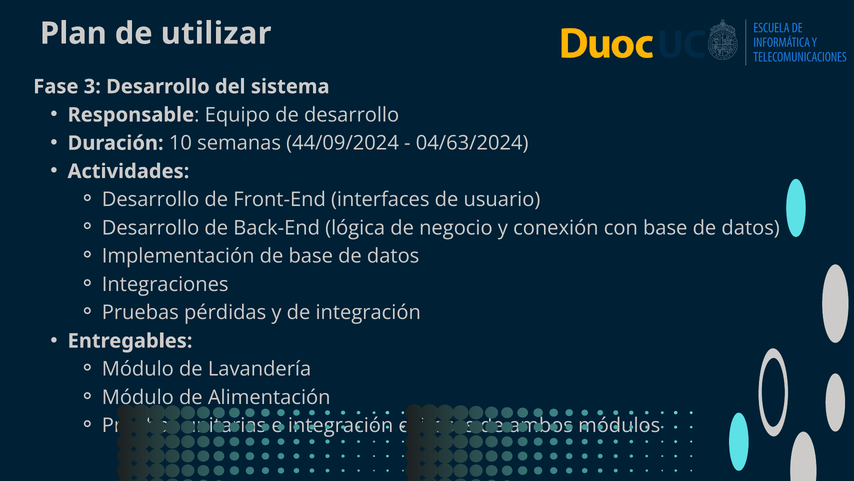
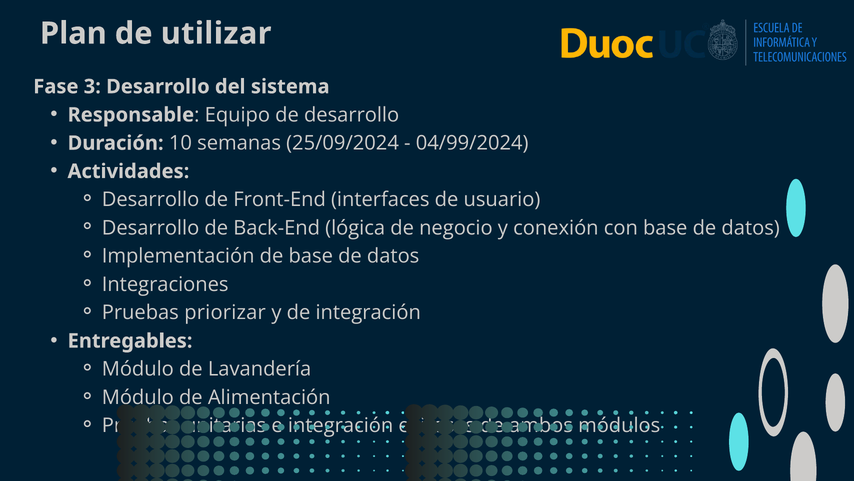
44/09/2024: 44/09/2024 -> 25/09/2024 (343, 143)
04/63/2024: 04/63/2024 -> 04/99/2024 (472, 143)
pérdidas: pérdidas -> priorizar (225, 312)
